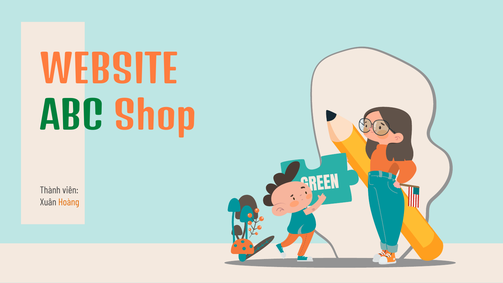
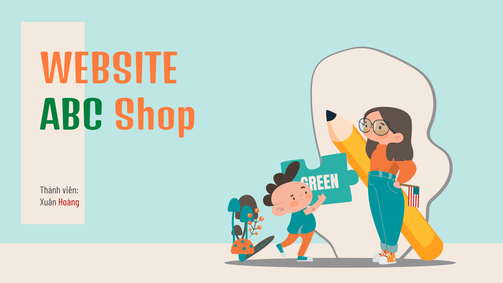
Hoàng colour: orange -> red (69, 202)
